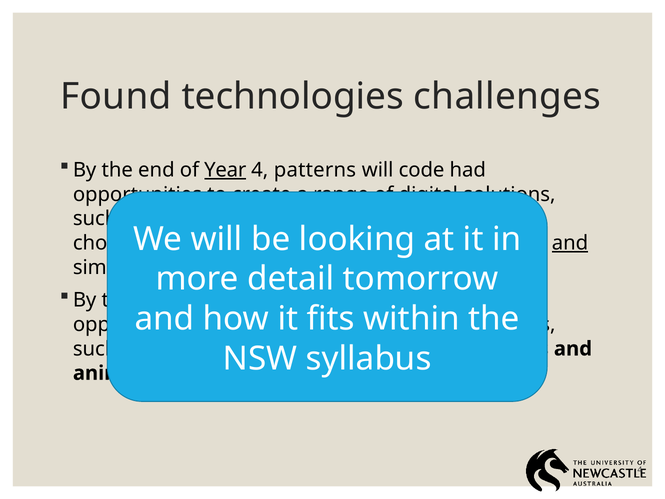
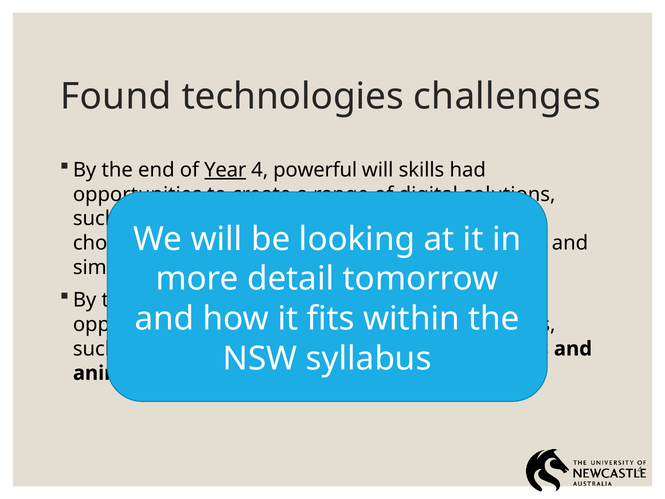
patterns: patterns -> powerful (315, 170)
code: code -> skills (422, 170)
and underline: present -> none (570, 243)
